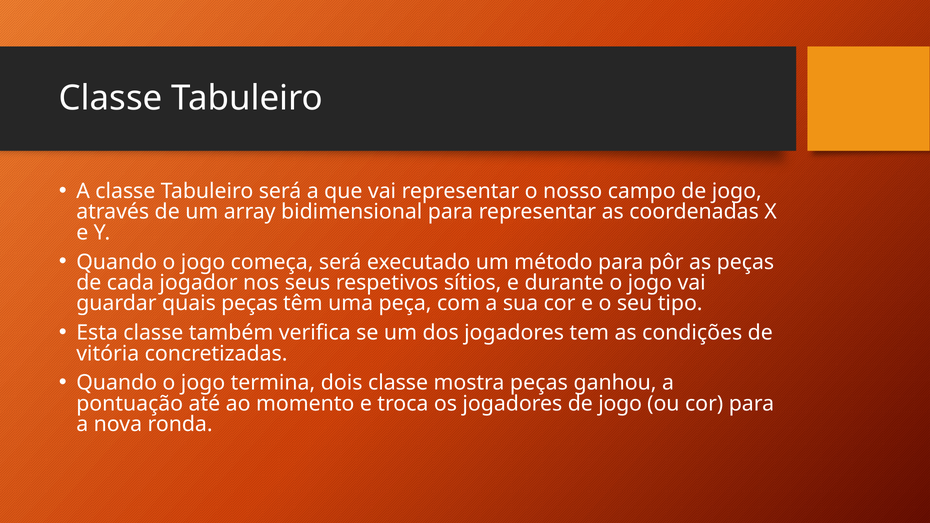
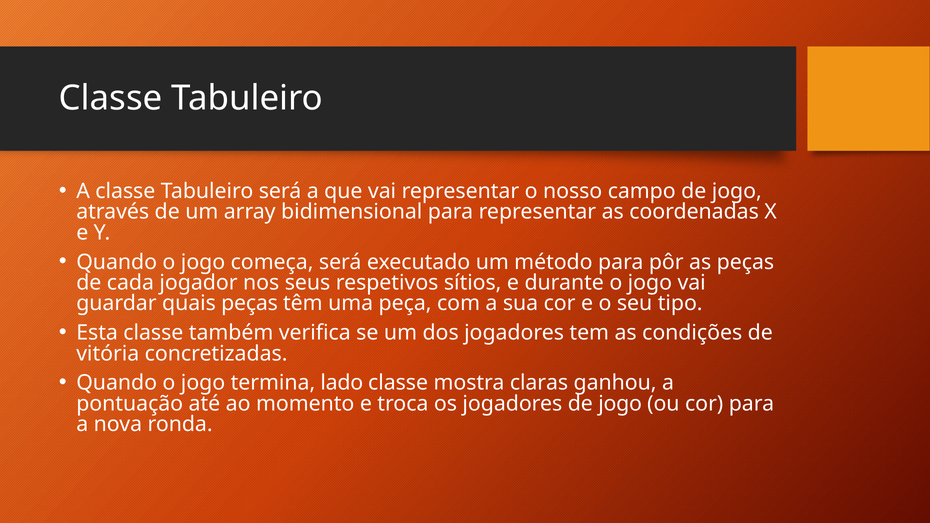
dois: dois -> lado (342, 383)
mostra peças: peças -> claras (539, 383)
